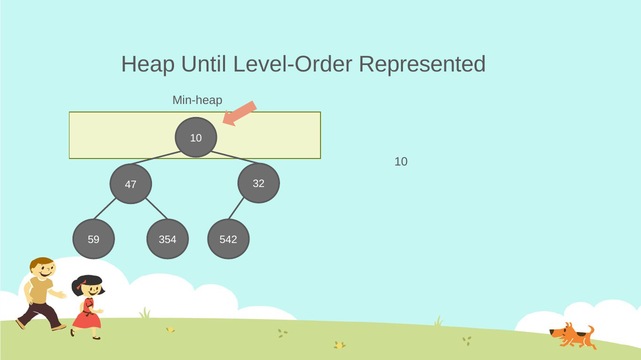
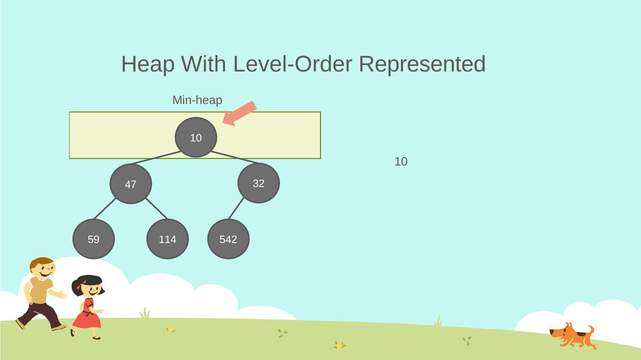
Until: Until -> With (204, 64)
354: 354 -> 114 (168, 240)
